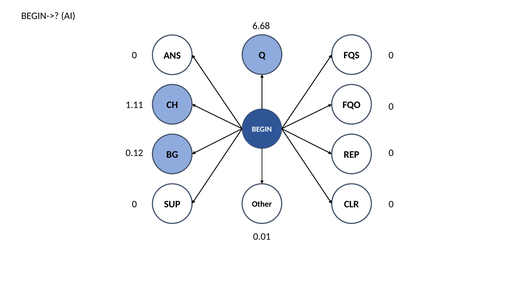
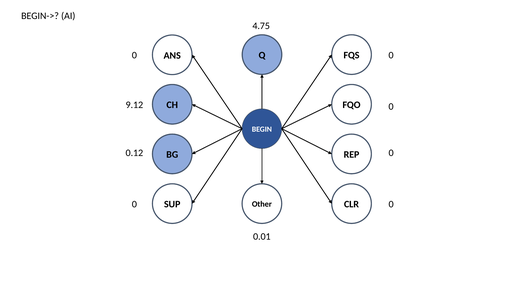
6.68: 6.68 -> 4.75 (261, 26)
1.11: 1.11 -> 9.12 (134, 105)
